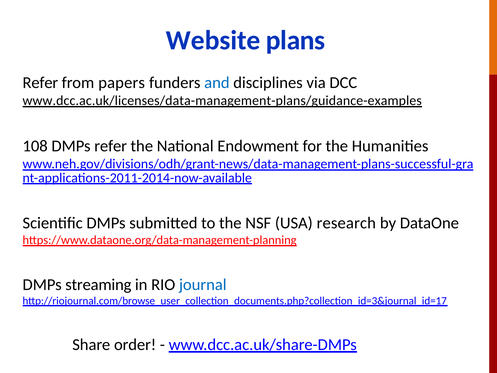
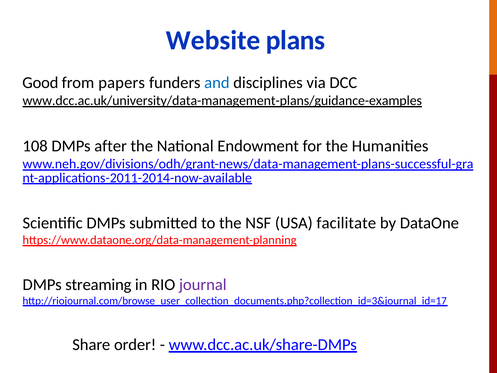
Refer: Refer -> Good (40, 83)
www.dcc.ac.uk/licenses/data-management-plans/guidance-examples: www.dcc.ac.uk/licenses/data-management-plans/guidance-examples -> www.dcc.ac.uk/university/data-management-plans/guidance-examples (222, 101)
DMPs refer: refer -> after (111, 146)
research: research -> facilitate (346, 223)
journal colour: blue -> purple (203, 285)
